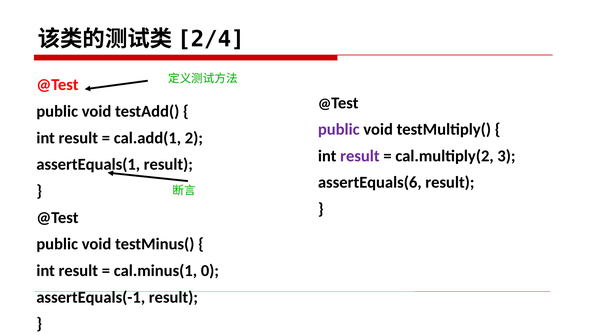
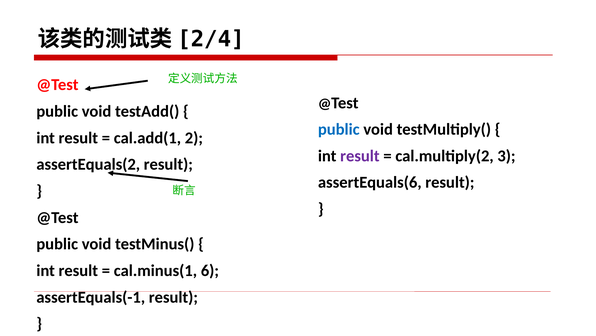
public colour: purple -> blue (339, 129)
assertEquals(1: assertEquals(1 -> assertEquals(2 (88, 164)
0: 0 -> 6 (210, 270)
